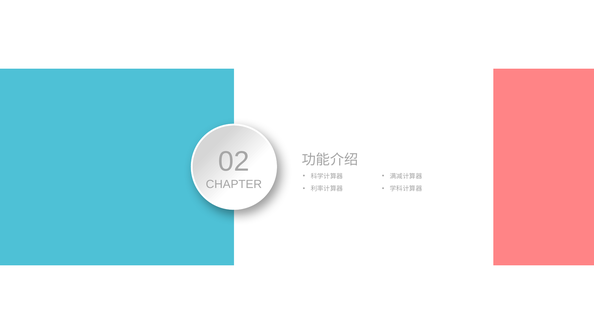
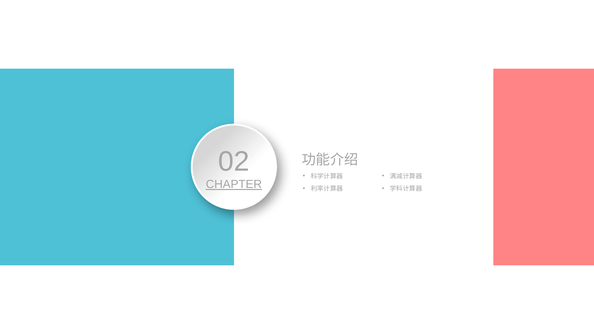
CHAPTER underline: none -> present (234, 185)
